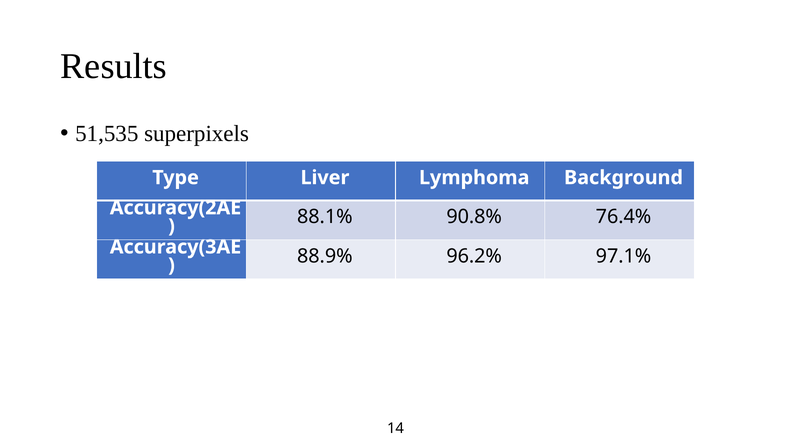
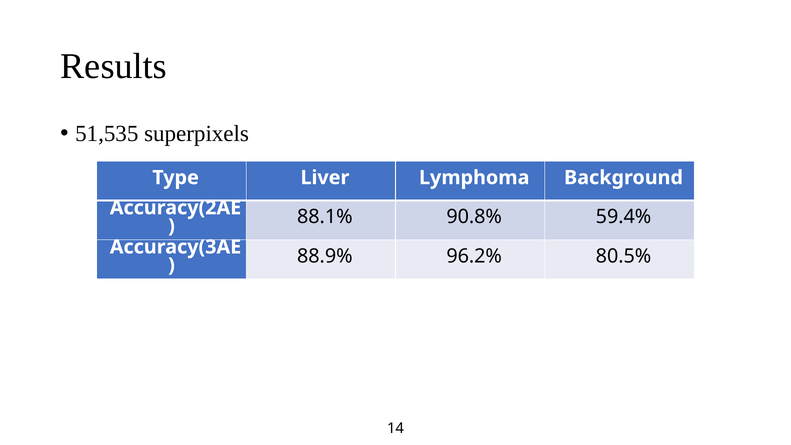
76.4%: 76.4% -> 59.4% (624, 217)
97.1%: 97.1% -> 80.5% (624, 256)
